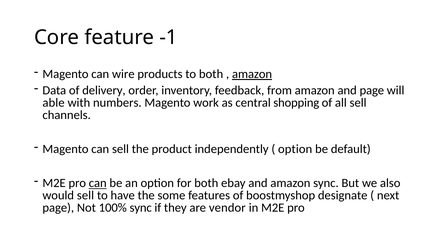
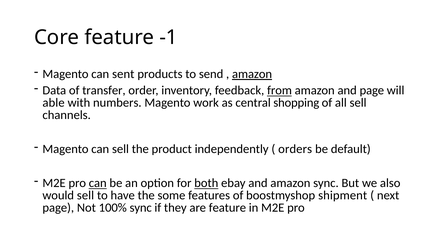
wire: wire -> sent (123, 74)
to both: both -> send (211, 74)
delivery: delivery -> transfer (104, 91)
from underline: none -> present (280, 91)
option: option -> orders (295, 149)
both underline: none -> present (206, 183)
designate: designate -> shipment (343, 196)
are vendor: vendor -> feature (227, 208)
